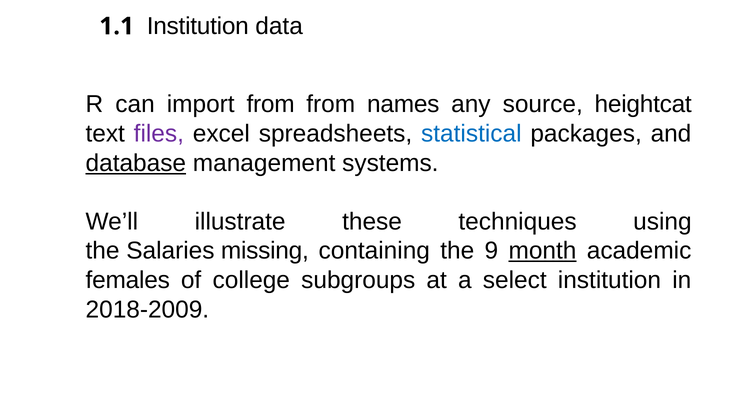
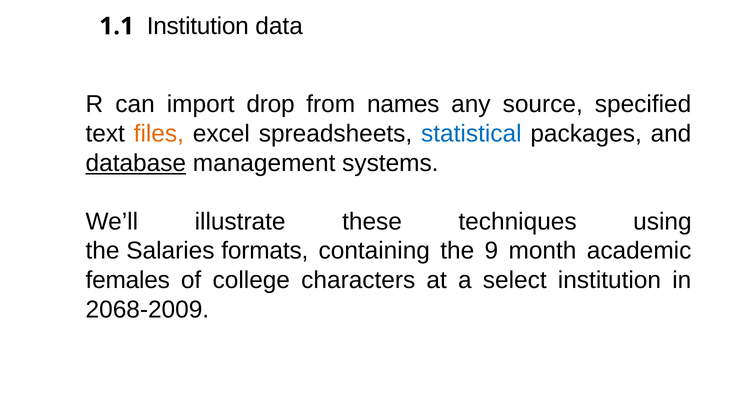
import from: from -> drop (271, 105)
heightcat: heightcat -> specified (643, 105)
files colour: purple -> orange (159, 134)
missing: missing -> formats (265, 251)
month underline: present -> none (542, 251)
subgroups: subgroups -> characters (358, 280)
2018-2009: 2018-2009 -> 2068-2009 (147, 310)
